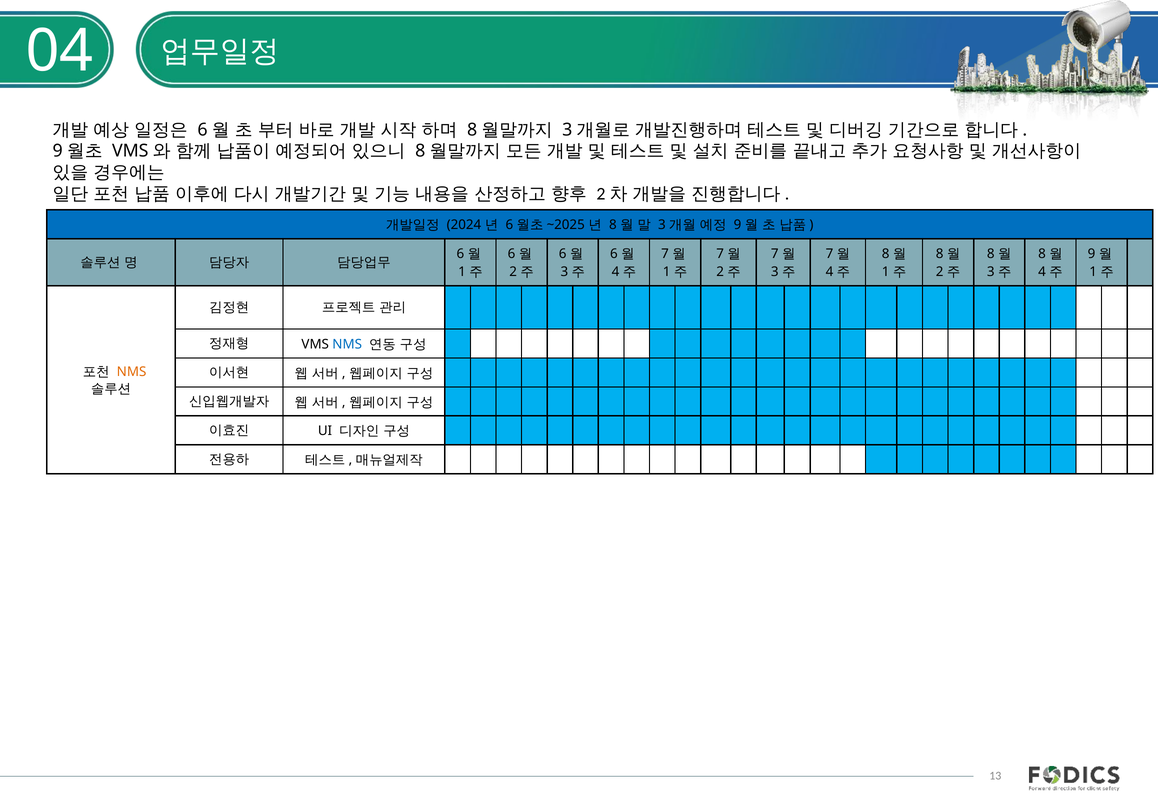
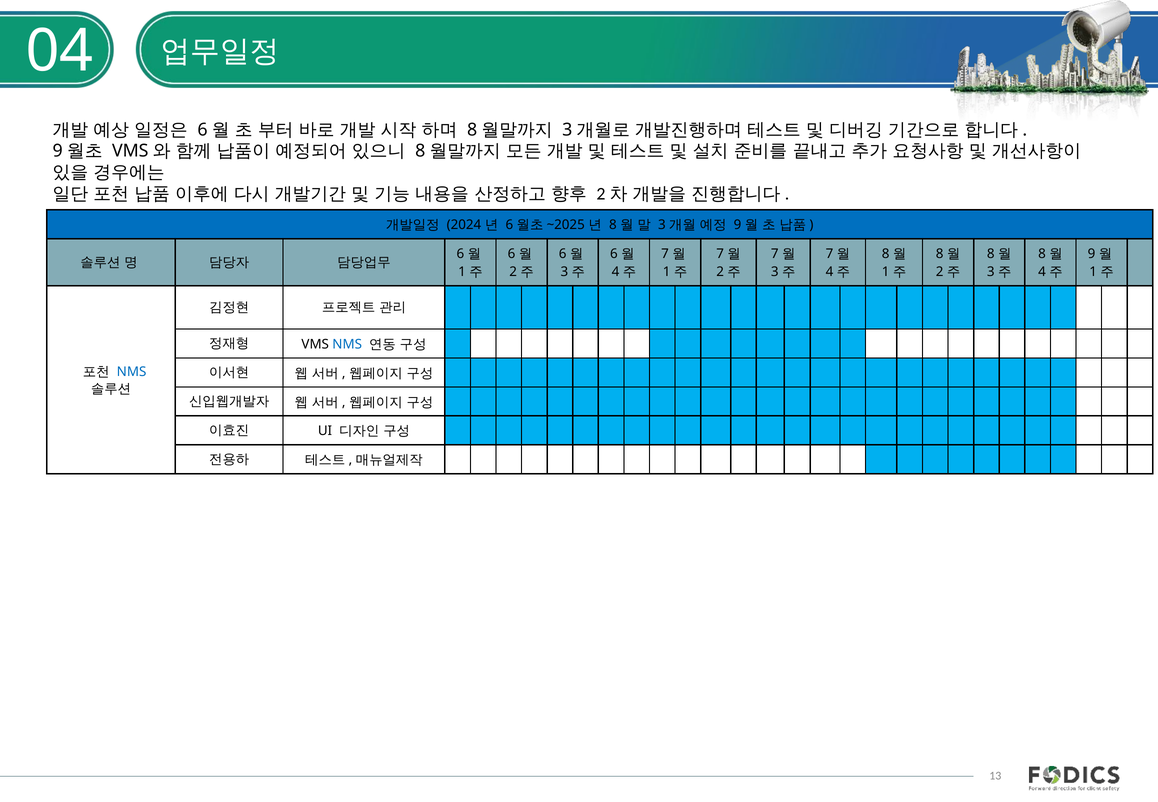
NMS colour: orange -> blue (132, 372)
